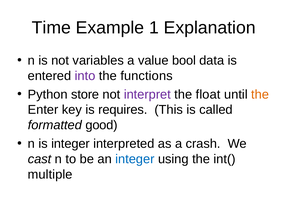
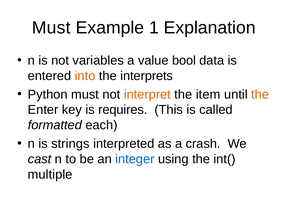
Time: Time -> Must (51, 28)
into colour: purple -> orange (85, 76)
functions: functions -> interprets (147, 76)
Python store: store -> must (85, 94)
interpret colour: purple -> orange (147, 94)
float: float -> item (208, 94)
good: good -> each (101, 125)
is integer: integer -> strings (70, 144)
